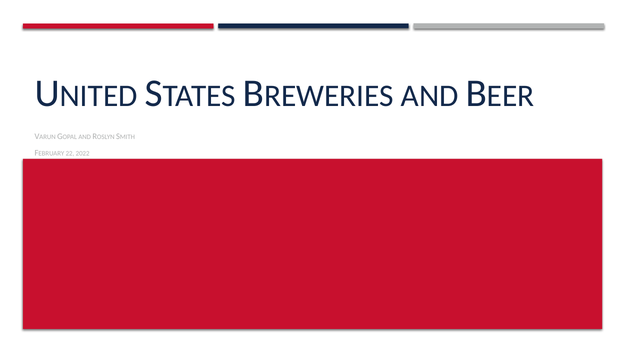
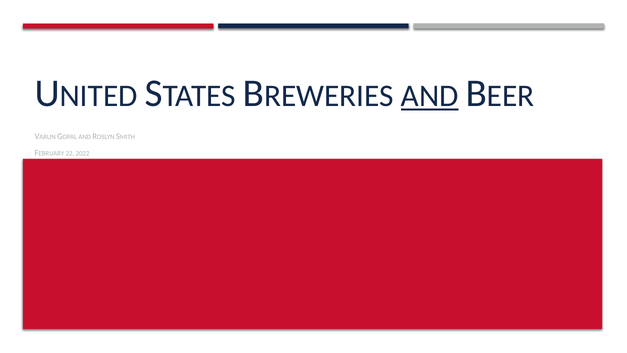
AND underline: none -> present (430, 96)
